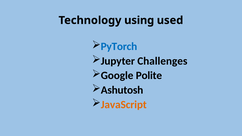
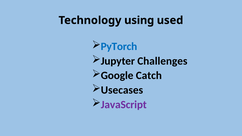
Polite: Polite -> Catch (149, 76)
Ashutosh: Ashutosh -> Usecases (122, 90)
JavaScript colour: orange -> purple (124, 105)
